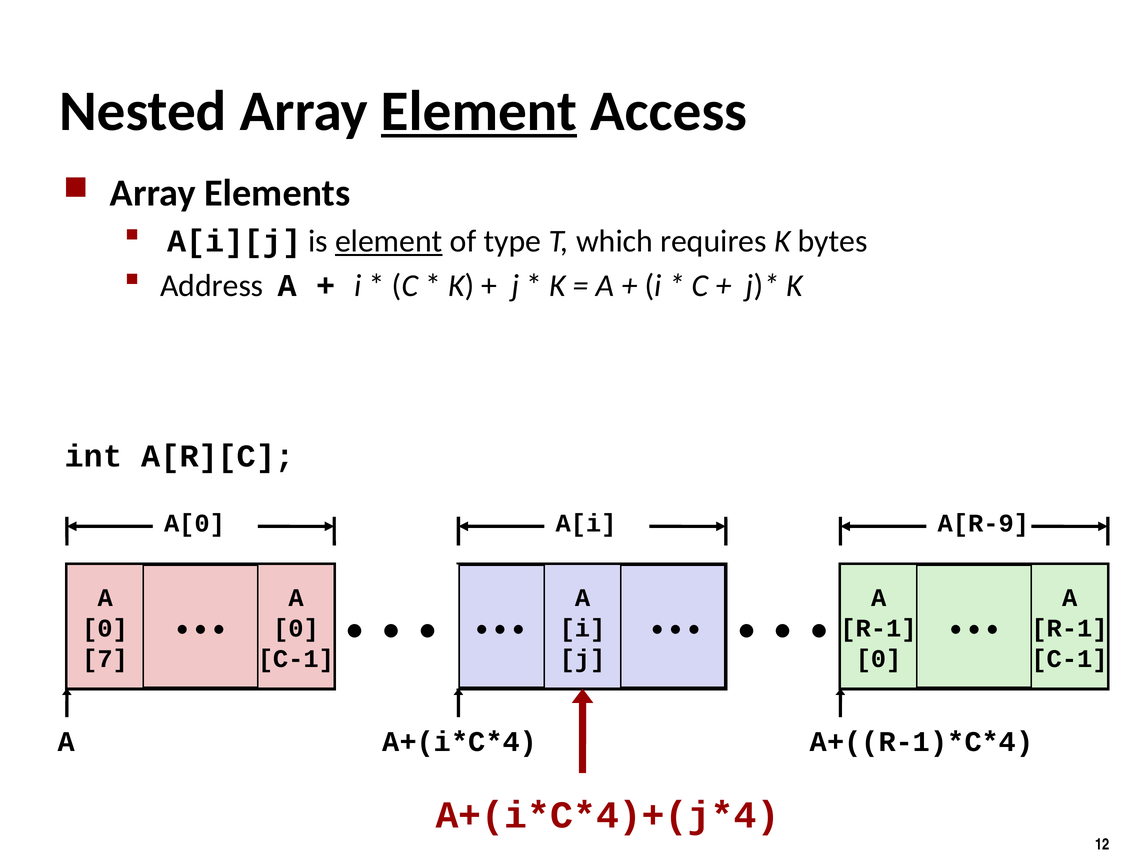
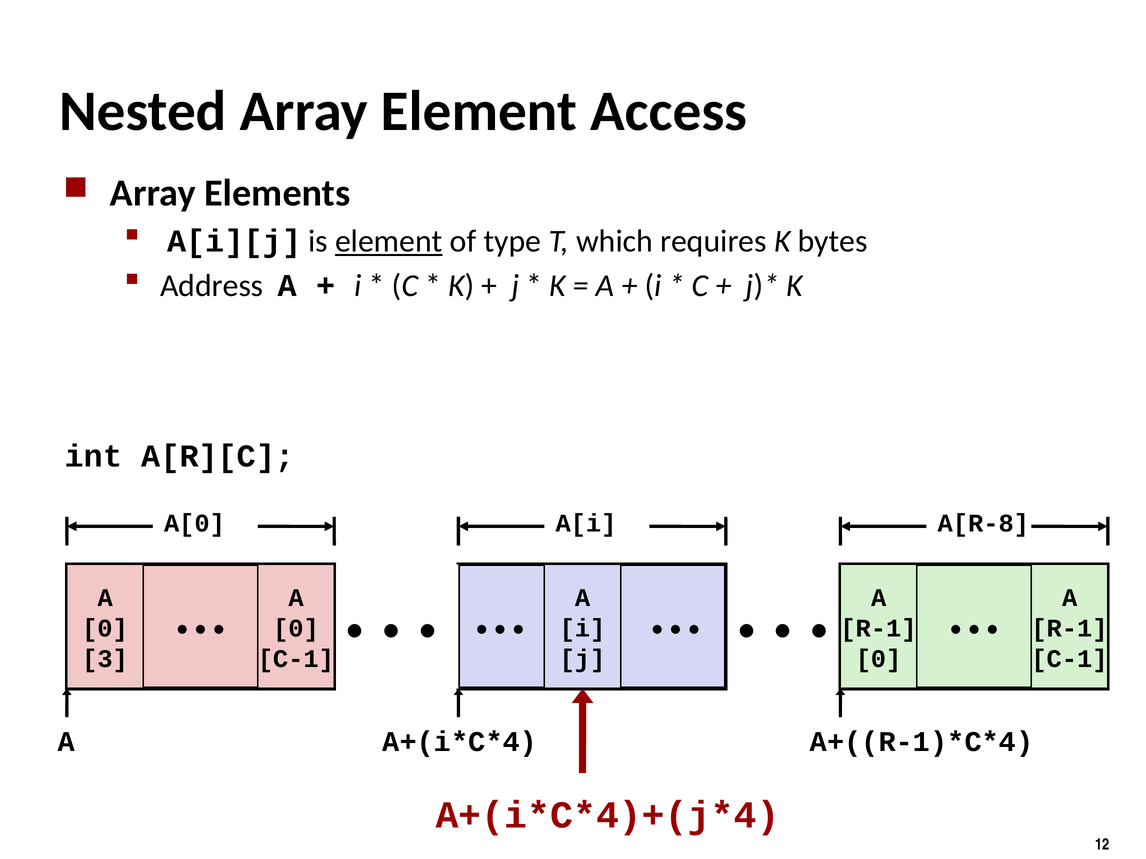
Element underline: present -> none (479, 111)
A[R-9: A[R-9 -> A[R-8 (983, 524)
7: 7 -> 3 (105, 659)
